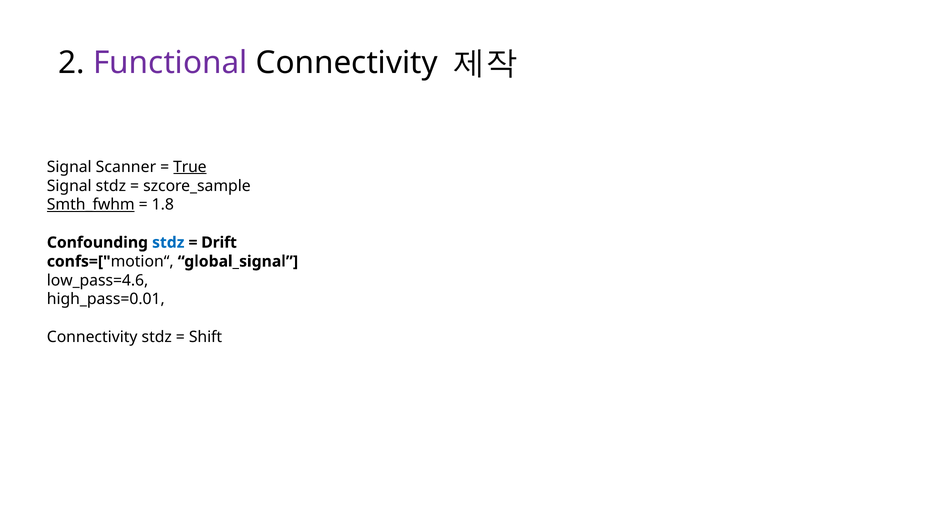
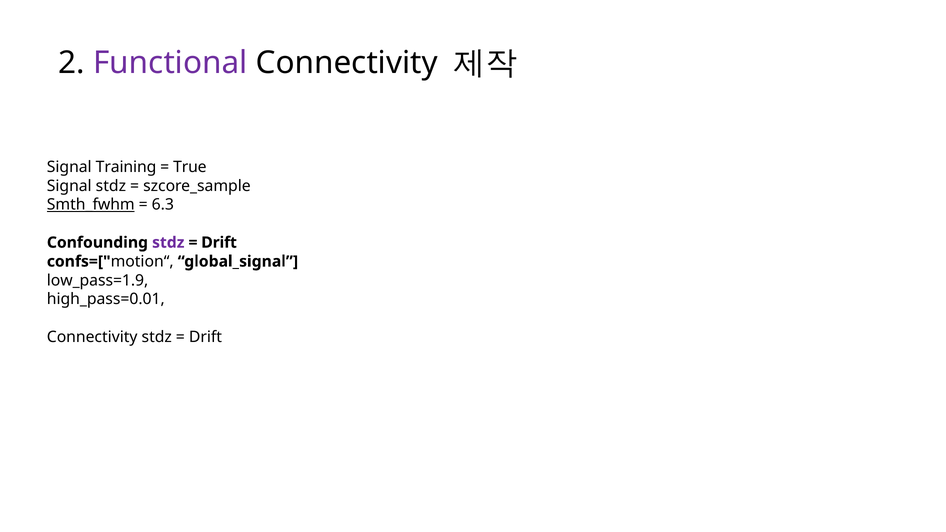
Scanner: Scanner -> Training (126, 167)
True underline: present -> none (190, 167)
1.8: 1.8 -> 6.3 (163, 205)
stdz colour: blue -> purple (168, 243)
low_pass=4.6: low_pass=4.6 -> low_pass=1.9 (98, 280)
Shift: Shift -> Drift (205, 337)
